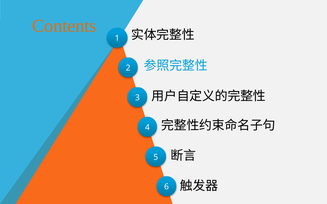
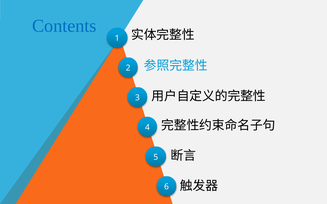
Contents colour: orange -> blue (64, 26)
